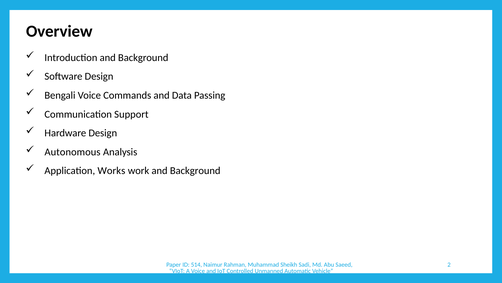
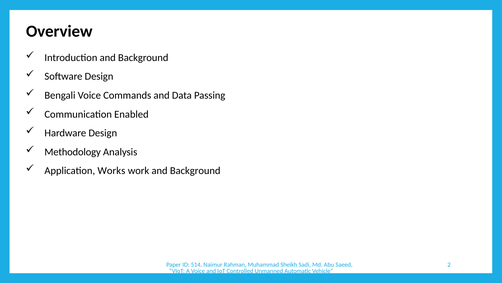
Support: Support -> Enabled (131, 114)
Autonomous: Autonomous -> Methodology (73, 152)
